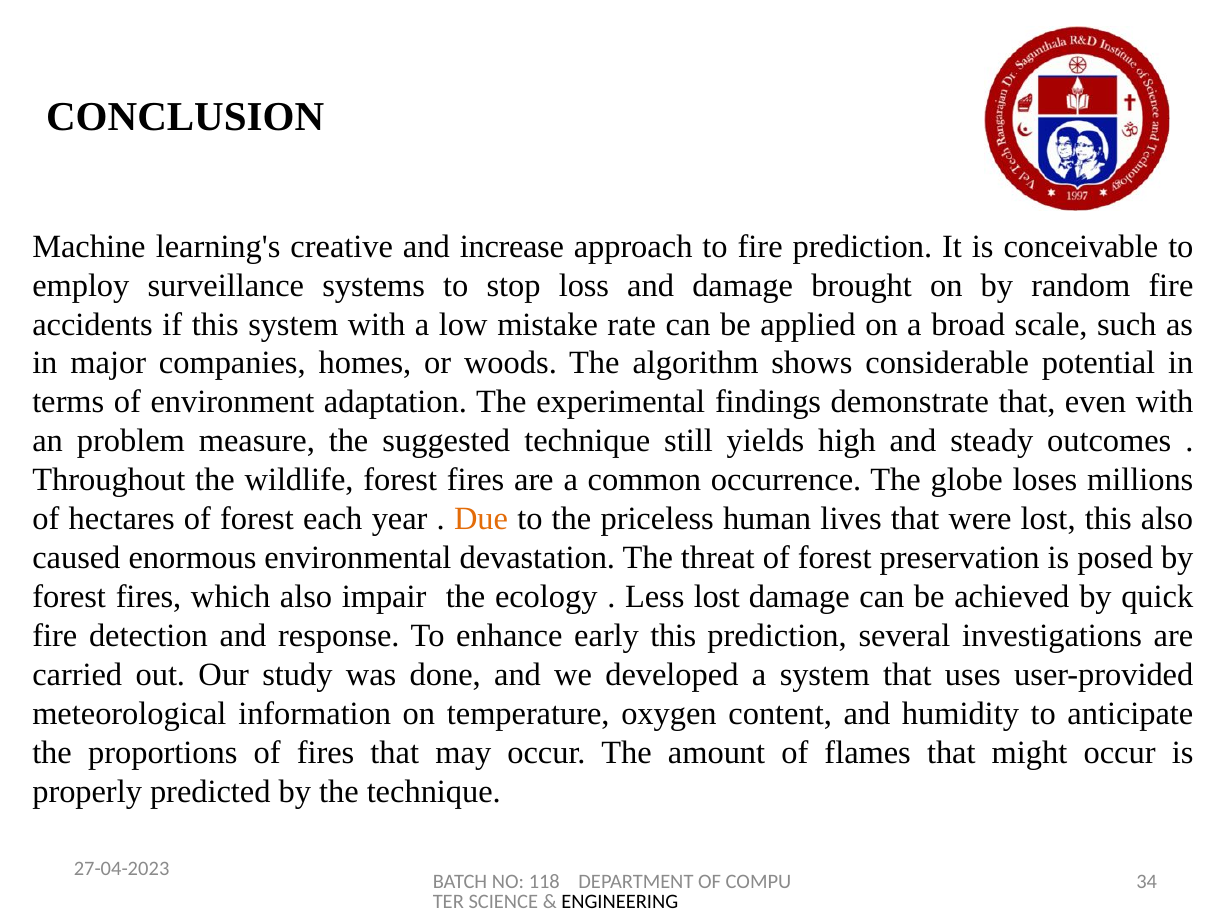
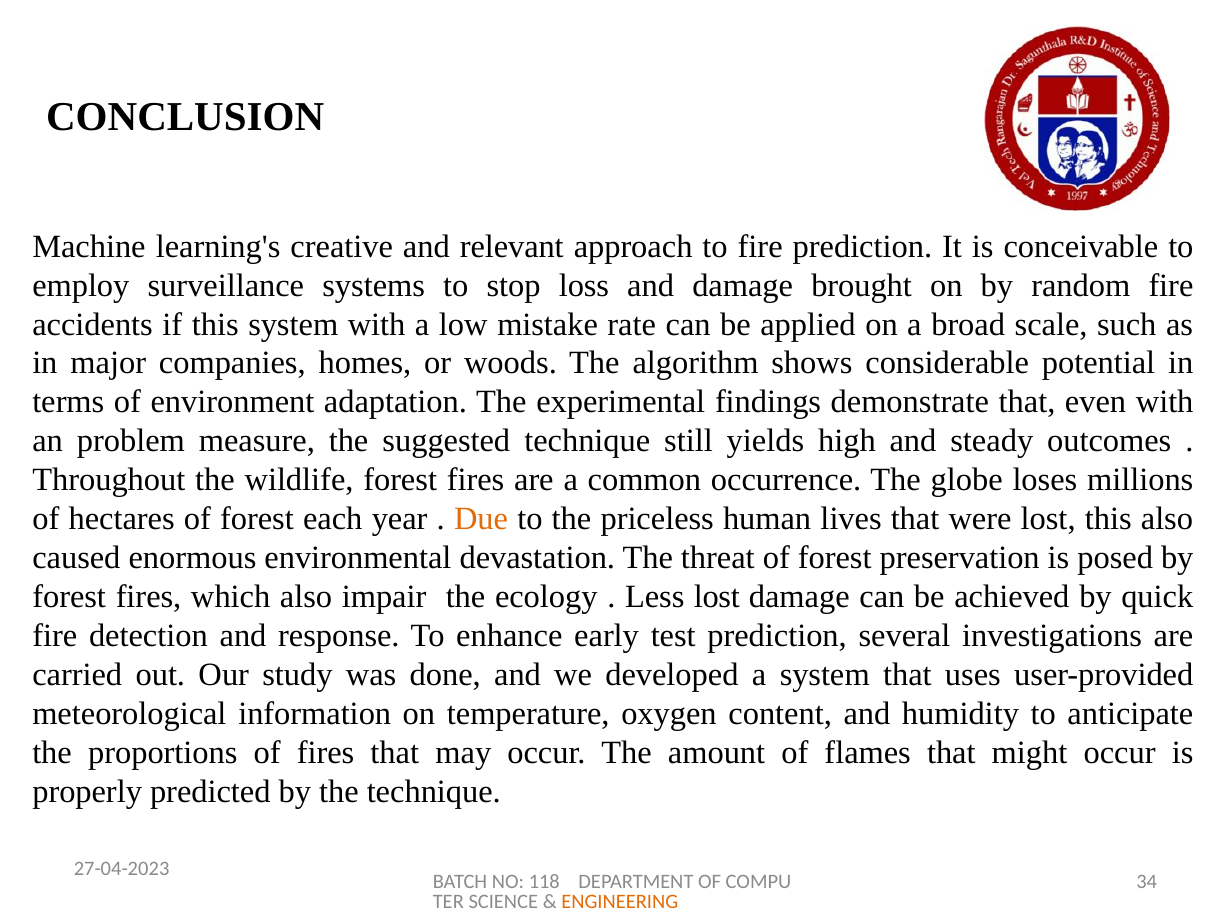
increase: increase -> relevant (512, 246)
early this: this -> test (673, 636)
ENGINEERING colour: black -> orange (620, 902)
